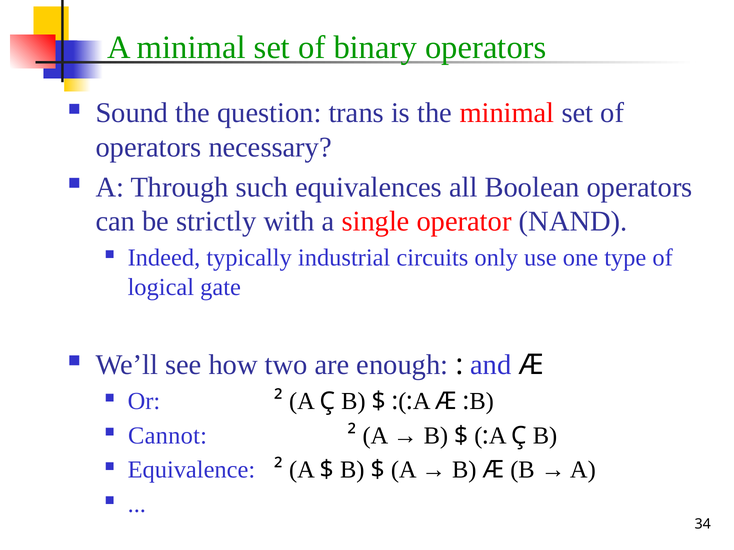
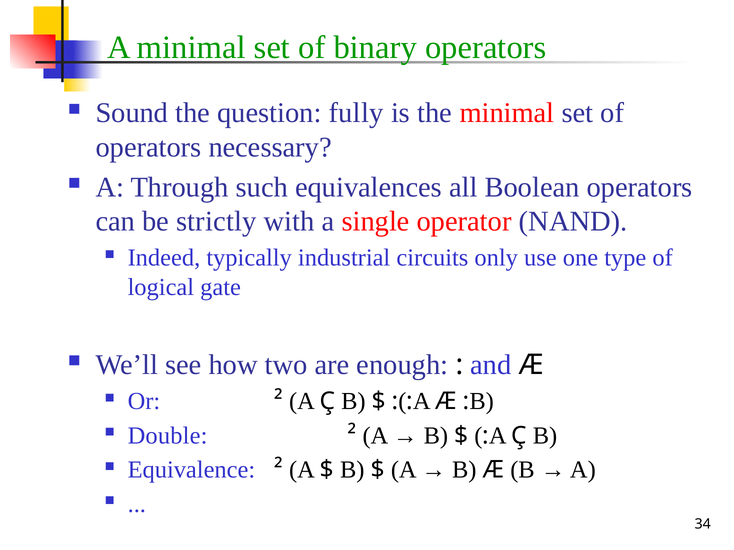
trans: trans -> fully (356, 113)
Cannot: Cannot -> Double (168, 436)
